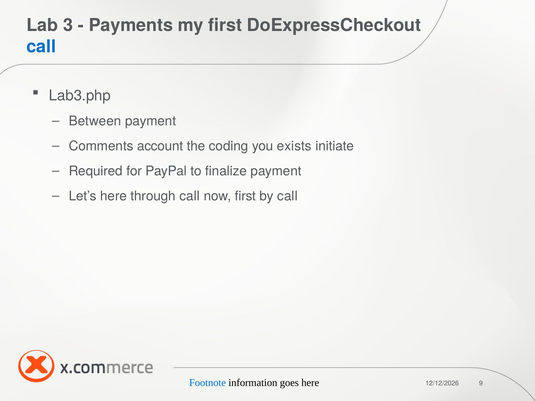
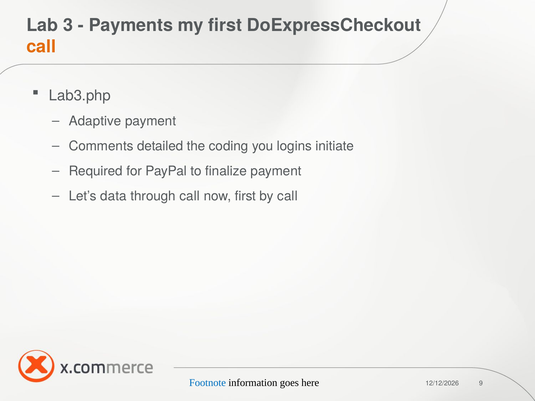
call colour: blue -> orange (41, 47)
Between: Between -> Adaptive (95, 121)
account: account -> detailed (160, 146)
exists: exists -> logins (294, 146)
Let’s here: here -> data (113, 196)
